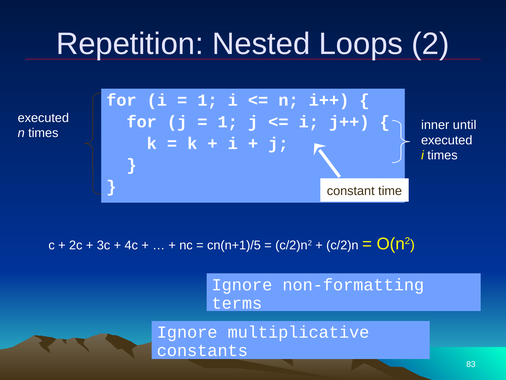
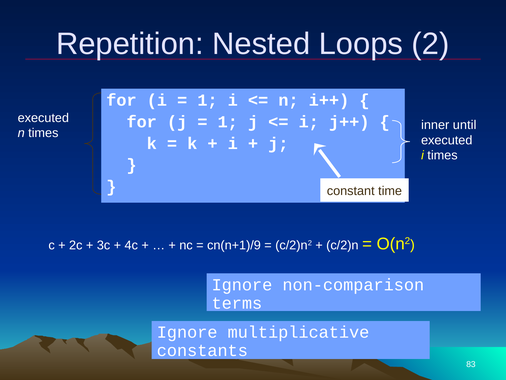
cn(n+1)/5: cn(n+1)/5 -> cn(n+1)/9 (234, 245)
non-formatting: non-formatting -> non-comparison (353, 285)
